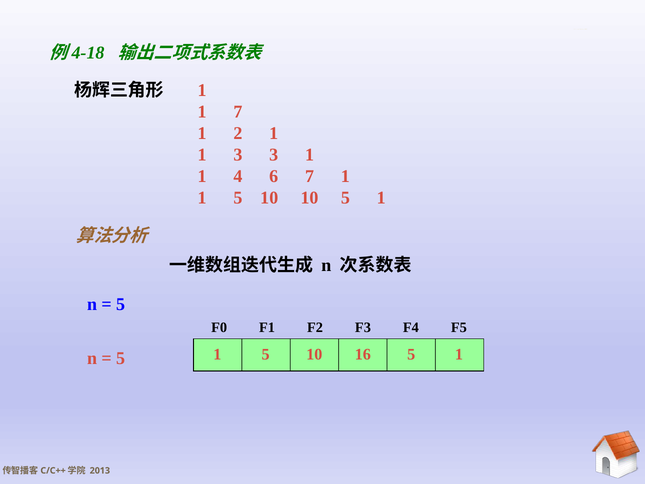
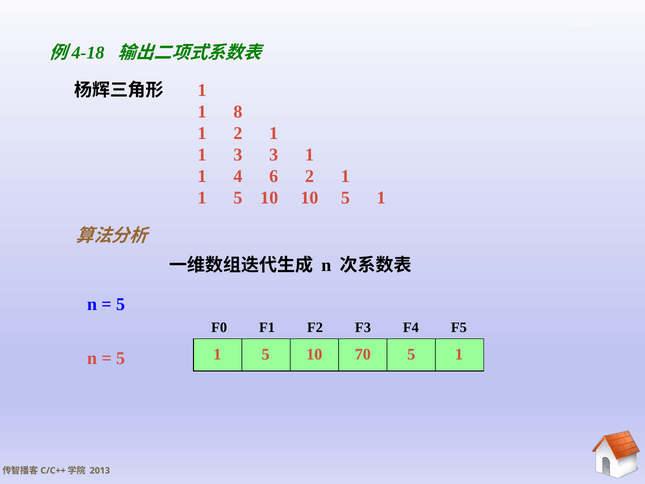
1 7: 7 -> 8 (238, 112)
6 7: 7 -> 2 (310, 176)
16: 16 -> 70 (363, 354)
